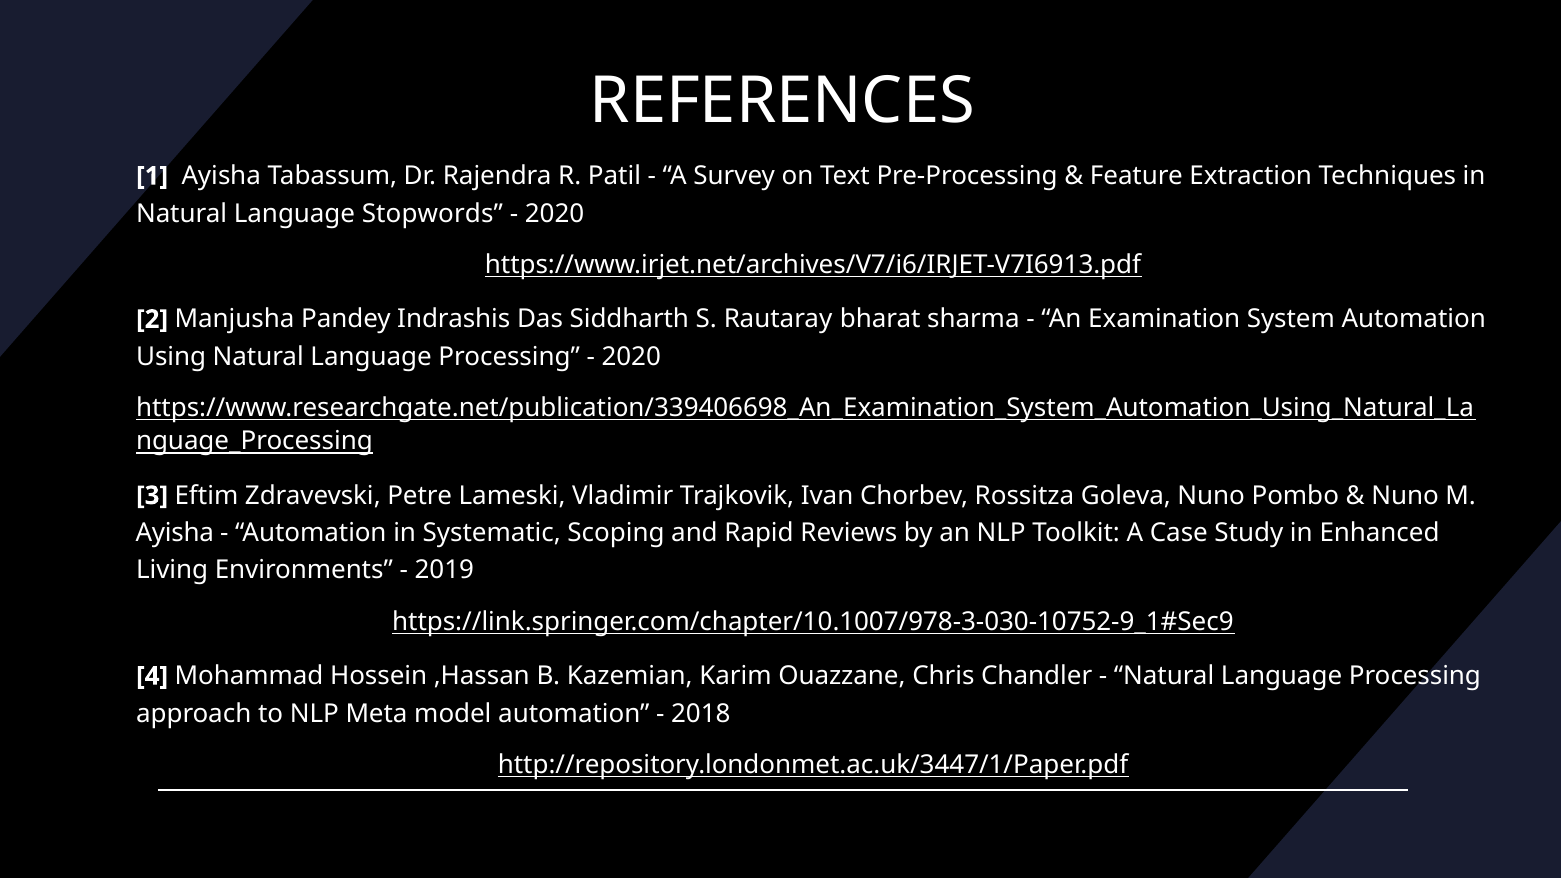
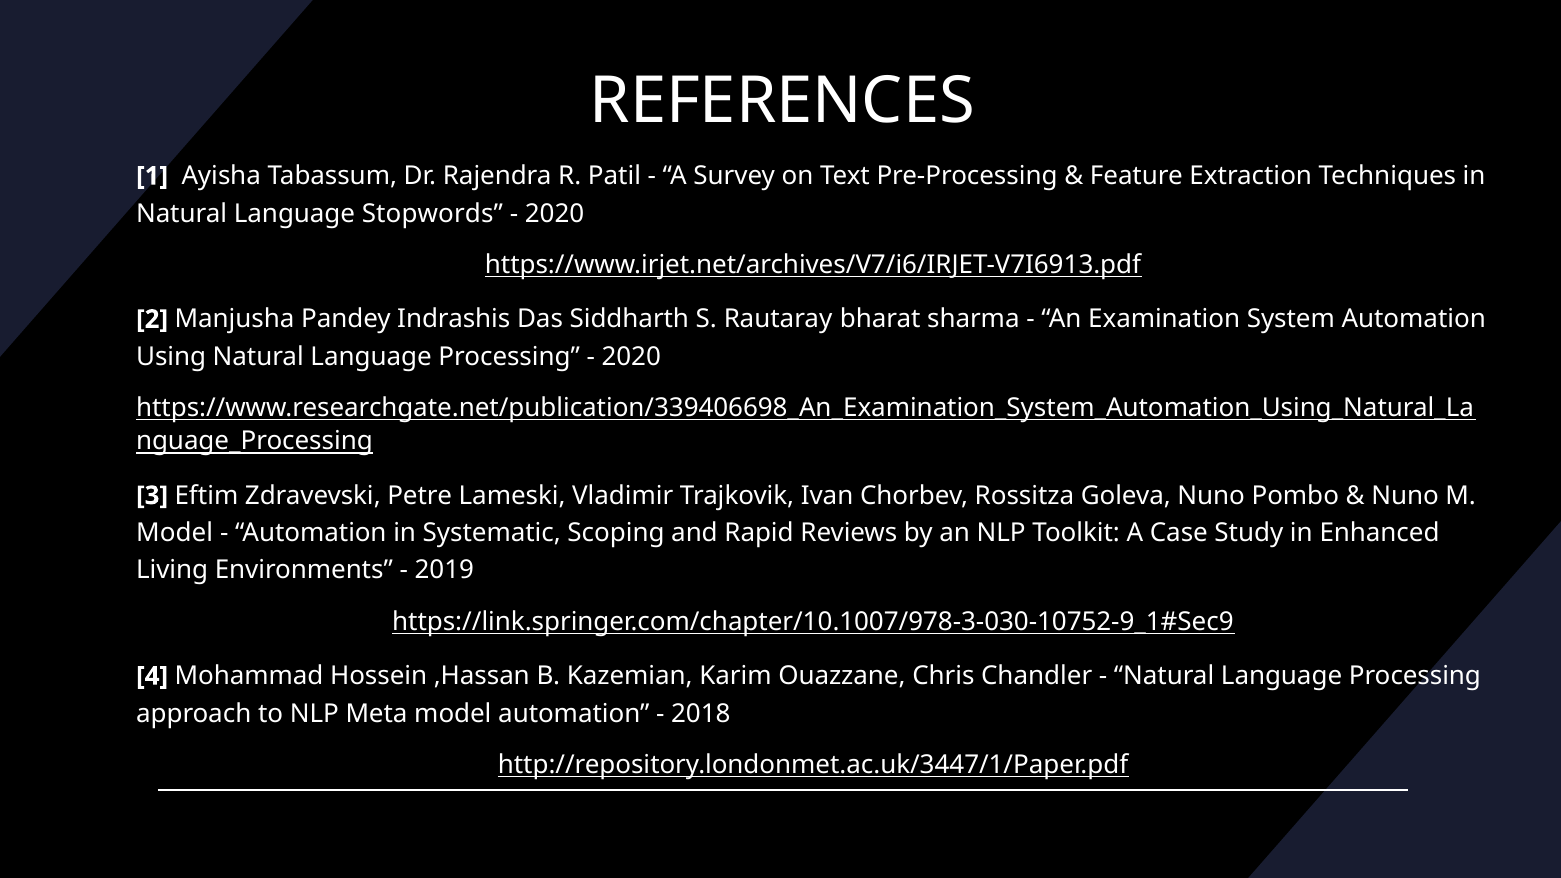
Ayisha: Ayisha -> Model (175, 533)
